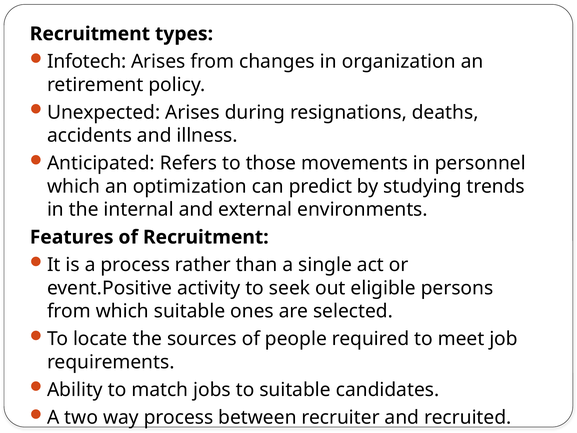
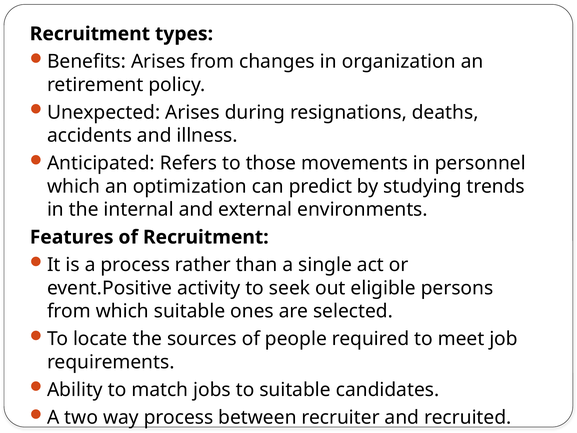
Infotech: Infotech -> Benefits (87, 62)
